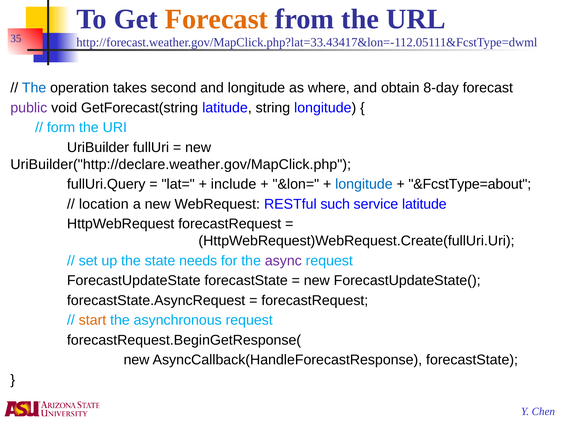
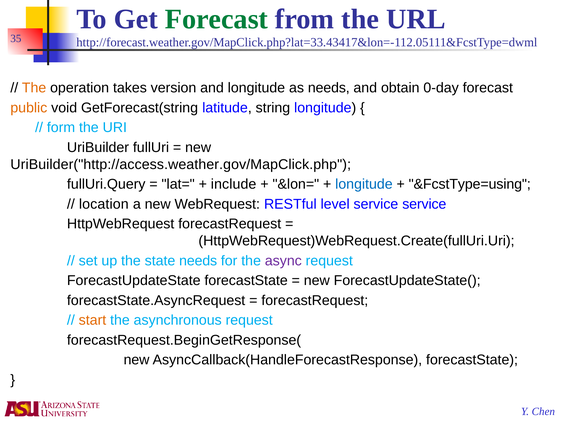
Forecast colour: orange -> green (216, 19)
The colour: blue -> orange (34, 88)
second: second -> version (174, 88)
as where: where -> needs (329, 88)
8-day: 8-day -> 0-day (441, 88)
public colour: purple -> orange (29, 108)
UriBuilder("http://declare.weather.gov/MapClick.php: UriBuilder("http://declare.weather.gov/MapClick.php -> UriBuilder("http://access.weather.gov/MapClick.php (181, 164)
&FcstType=about: &FcstType=about -> &FcstType=using (470, 184)
such: such -> level (335, 204)
service latitude: latitude -> service (424, 204)
